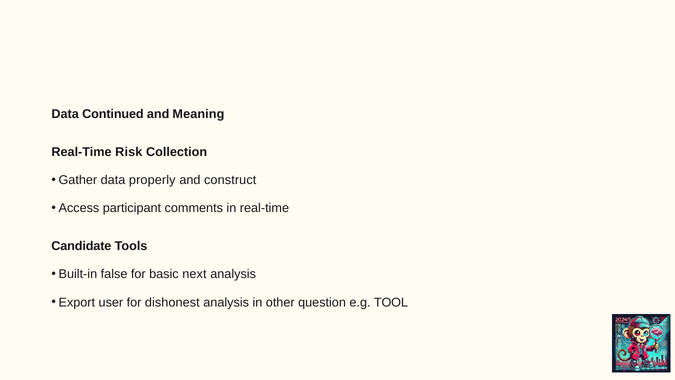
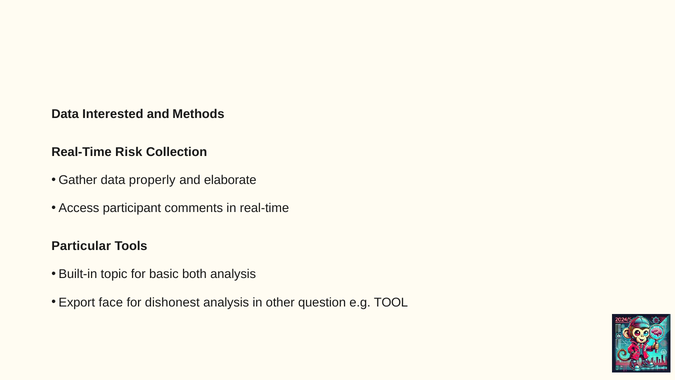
Continued: Continued -> Interested (113, 114)
Meaning: Meaning -> Methods (198, 114)
construct: construct -> elaborate (230, 180)
Candidate: Candidate -> Particular (81, 246)
false: false -> topic (114, 274)
next: next -> both (194, 274)
user: user -> face (111, 302)
